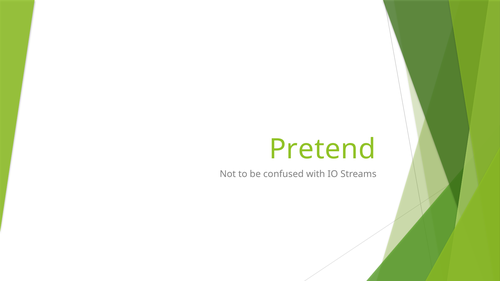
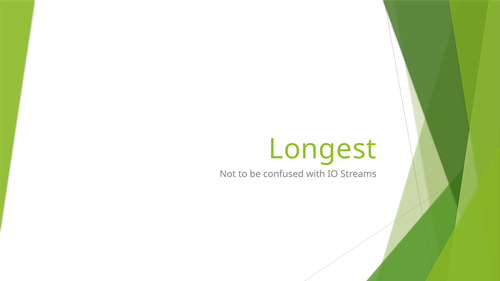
Pretend: Pretend -> Longest (322, 149)
